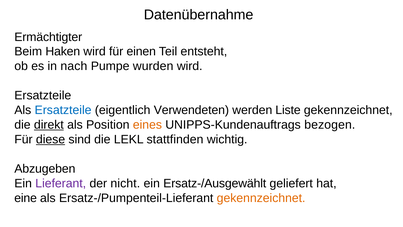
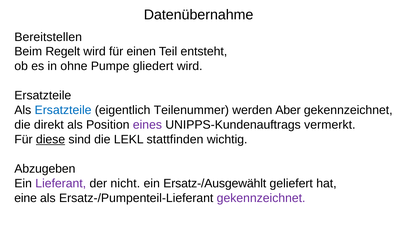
Ermächtigter: Ermächtigter -> Bereitstellen (48, 37)
Haken: Haken -> Regelt (63, 52)
nach: nach -> ohne (74, 66)
wurden: wurden -> gliedert (153, 66)
Verwendeten: Verwendeten -> Teilenummer (191, 110)
Liste: Liste -> Aber (288, 110)
direkt underline: present -> none (49, 125)
eines colour: orange -> purple (147, 125)
bezogen: bezogen -> vermerkt (330, 125)
gekennzeichnet colour: orange -> purple (261, 198)
